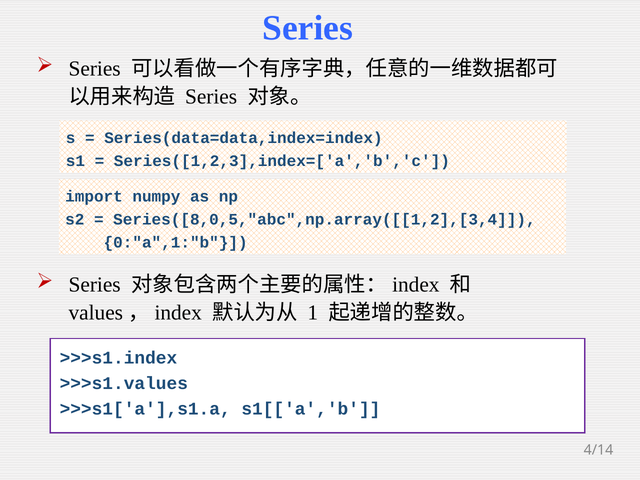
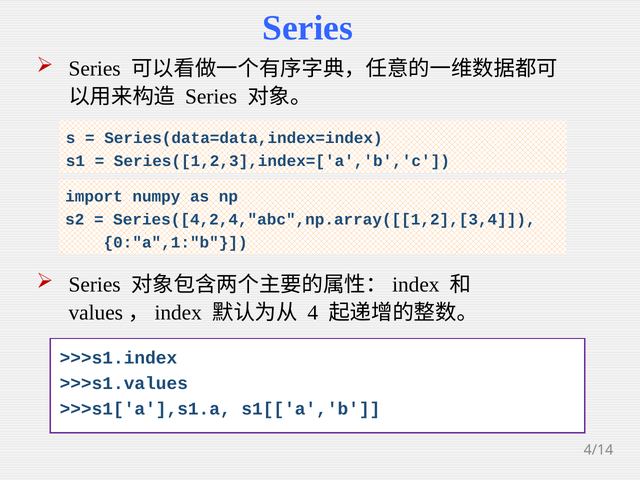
Series([8,0,5,"abc",np.array([[1,2],[3,4: Series([8,0,5,"abc",np.array([[1,2],[3,4 -> Series([4,2,4,"abc",np.array([[1,2],[3,4 (324, 220)
1: 1 -> 4 (313, 313)
